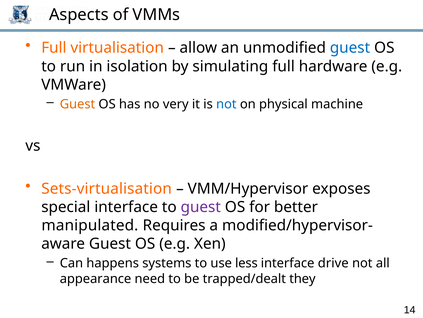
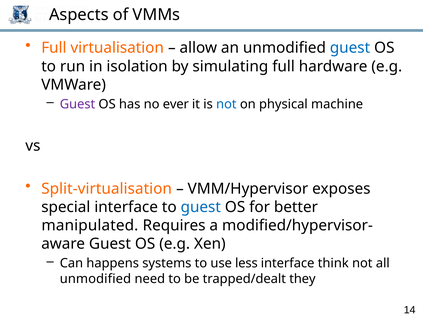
Guest colour: orange -> purple (77, 104)
very: very -> ever (176, 104)
Sets-virtualisation: Sets-virtualisation -> Split-virtualisation (107, 188)
guest colour: purple -> blue (201, 207)
drive: drive -> think (333, 263)
appearance: appearance -> unmodified (95, 278)
